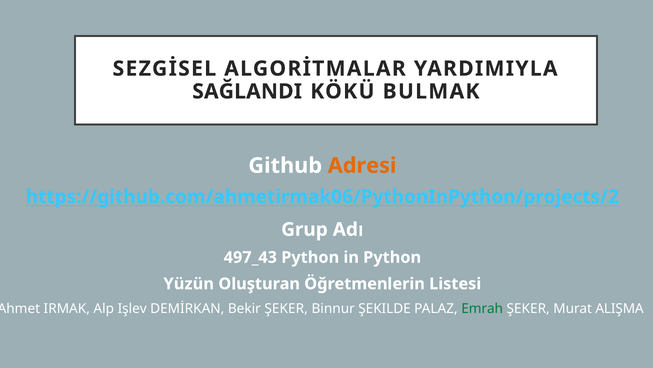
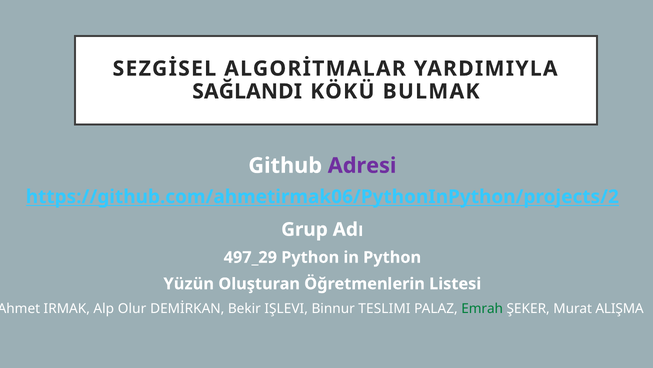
Adresi colour: orange -> purple (362, 165)
497_43: 497_43 -> 497_29 (250, 257)
Işlev: Işlev -> Olur (132, 308)
Bekir ŞEKER: ŞEKER -> IŞLEVI (286, 308)
ŞEKILDE: ŞEKILDE -> TESLIMI (384, 308)
